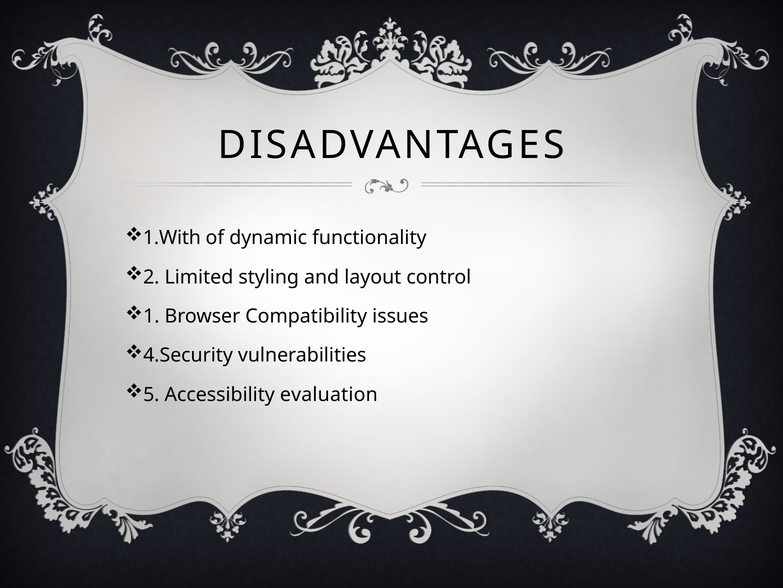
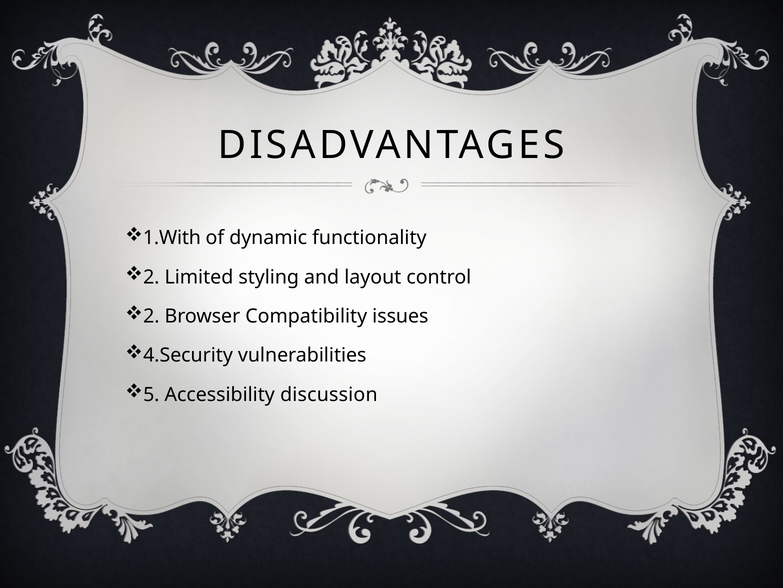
1: 1 -> 2 (151, 316)
evaluation: evaluation -> discussion (329, 394)
